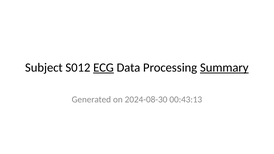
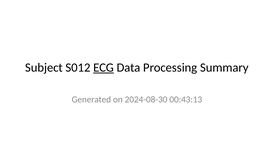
Summary underline: present -> none (224, 68)
